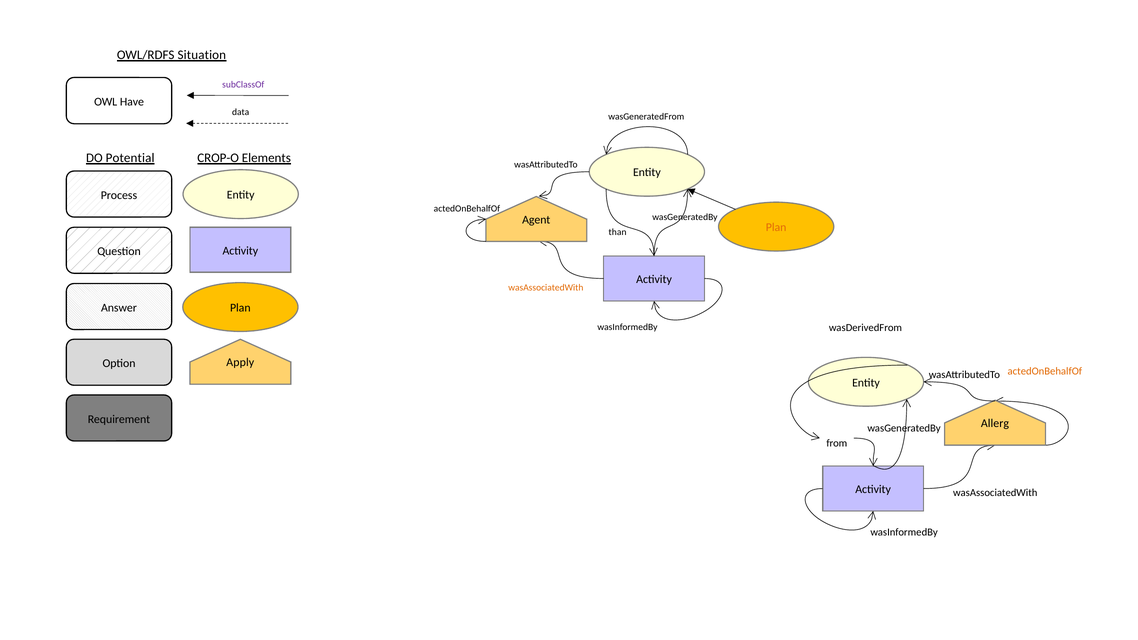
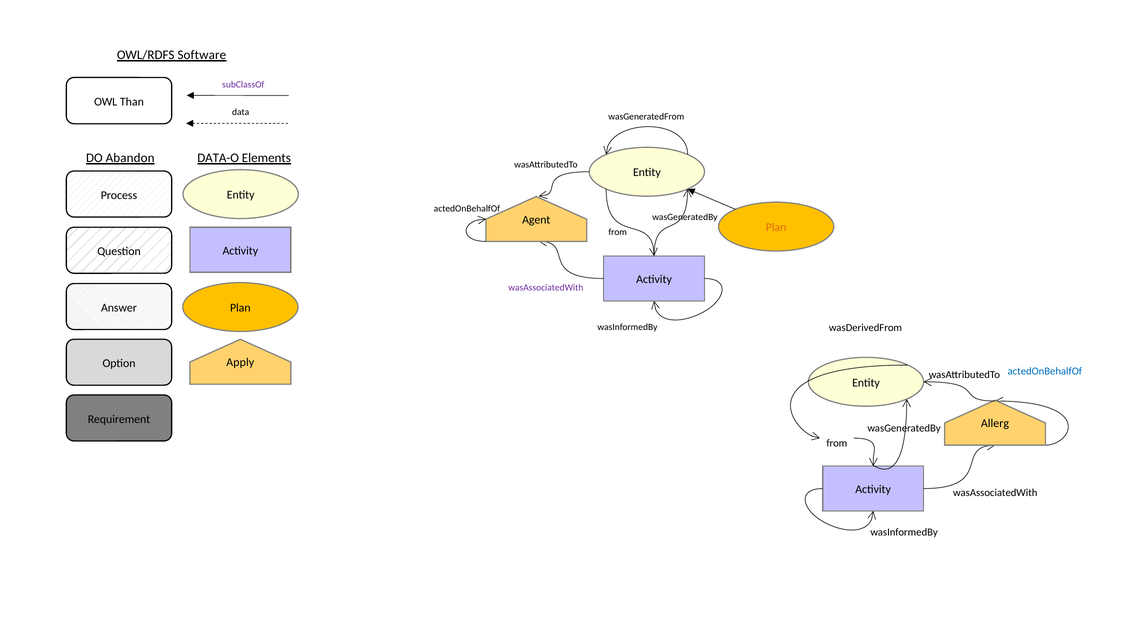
Situation: Situation -> Software (202, 55)
Have: Have -> Than (132, 102)
Potential: Potential -> Abandon (130, 158)
CROP-O: CROP-O -> DATA-O (218, 158)
than: than -> from (618, 232)
wasAssociatedWith colour: orange -> purple (546, 288)
actedOnBehalfOf colour: orange -> blue (1045, 371)
